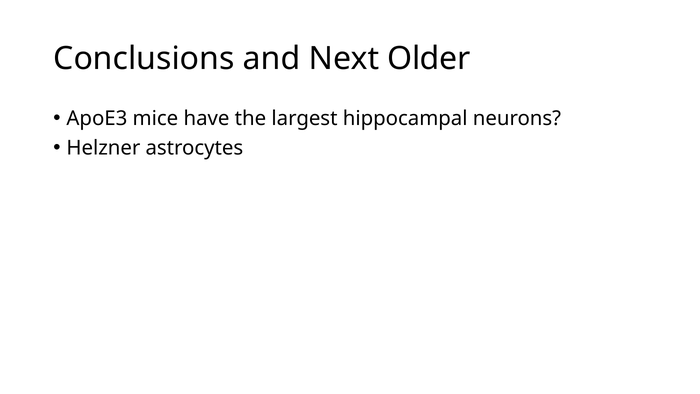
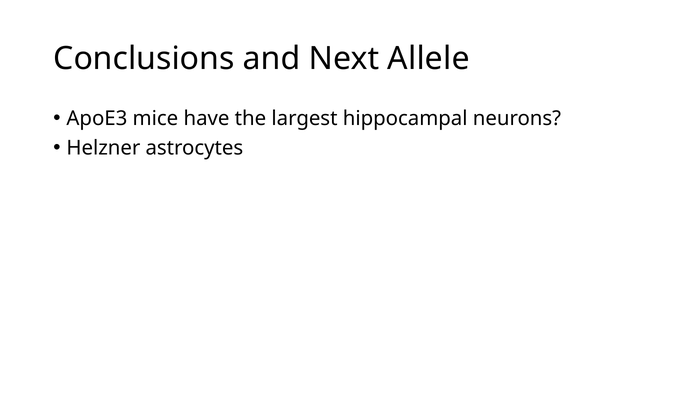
Older: Older -> Allele (429, 59)
